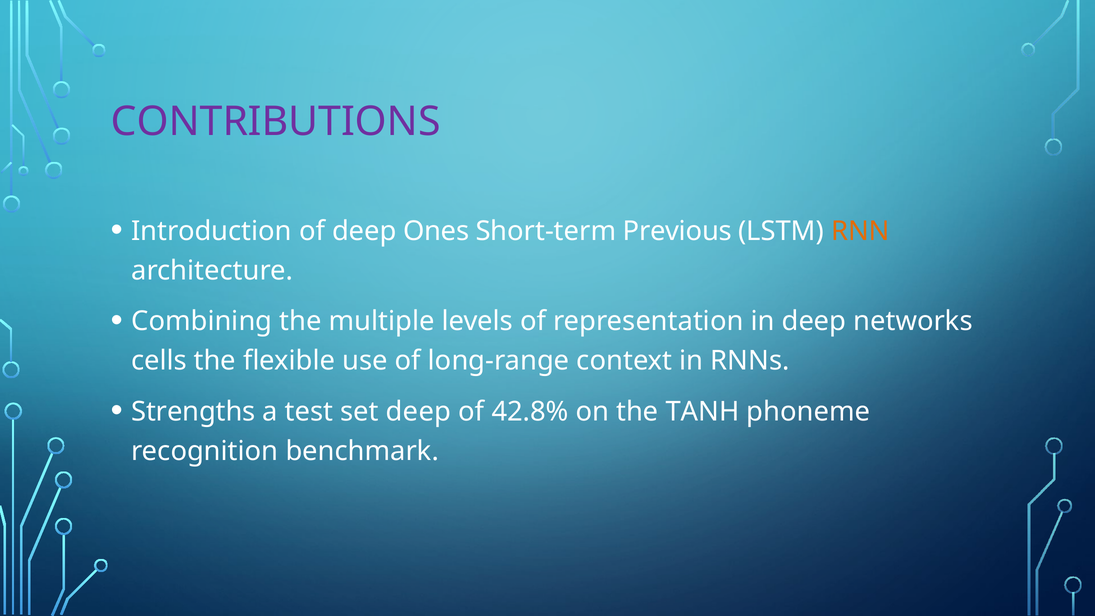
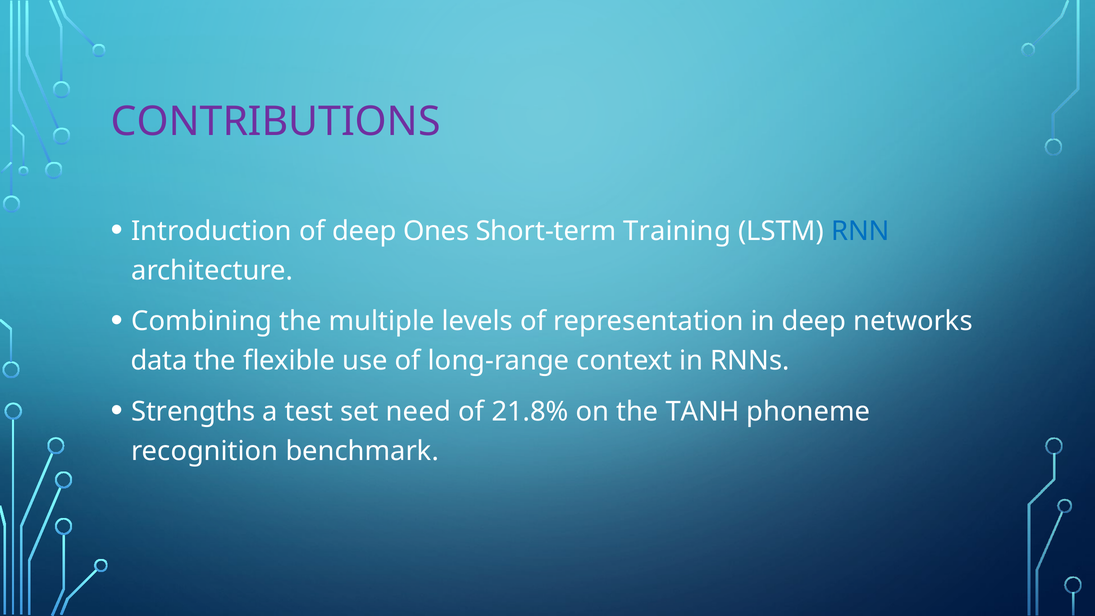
Previous: Previous -> Training (677, 231)
RNN colour: orange -> blue (860, 231)
cells: cells -> data (159, 361)
set deep: deep -> need (418, 412)
42.8%: 42.8% -> 21.8% (530, 412)
